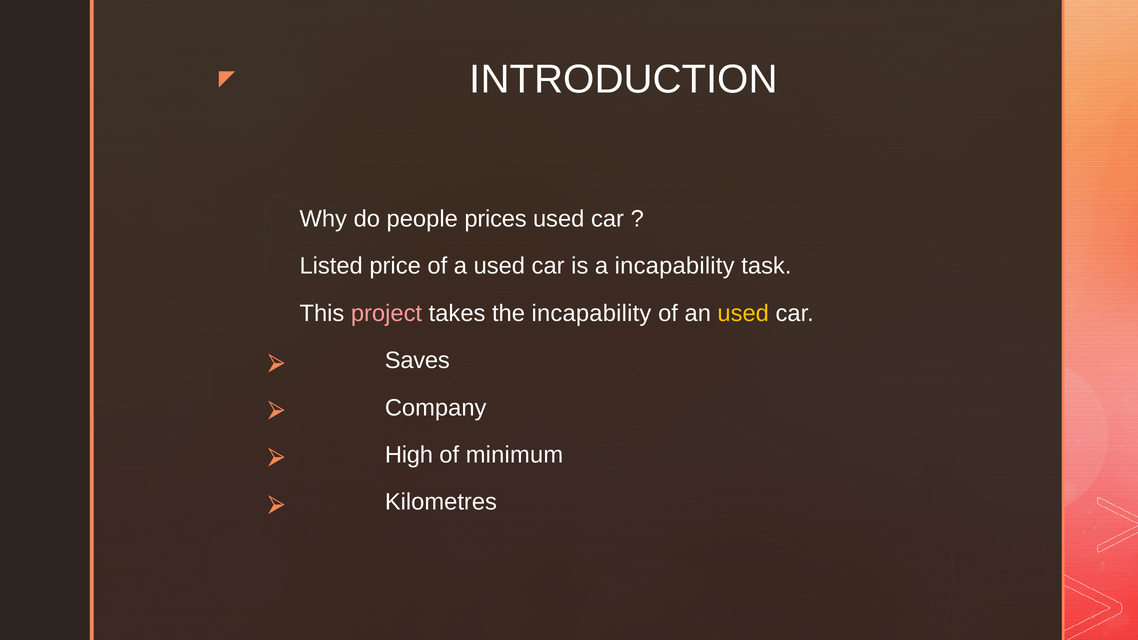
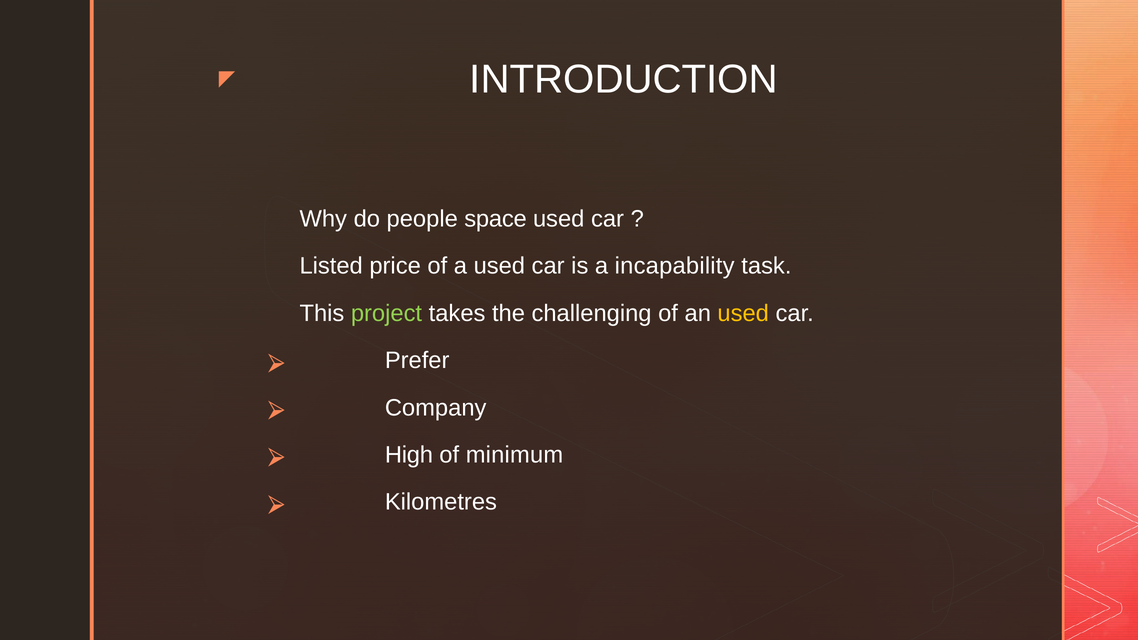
prices: prices -> space (496, 219)
project colour: pink -> light green (386, 313)
the incapability: incapability -> challenging (592, 313)
Saves: Saves -> Prefer (417, 361)
